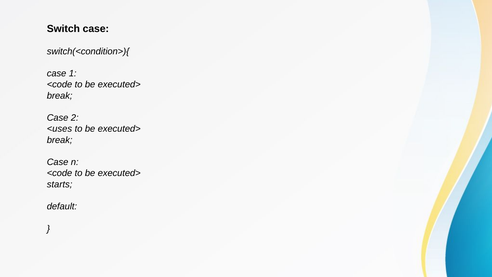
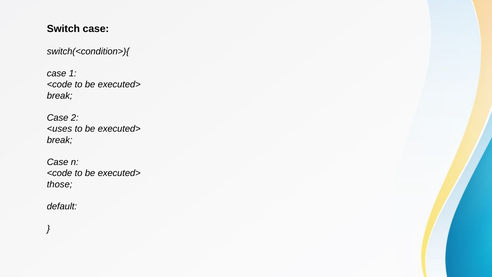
starts: starts -> those (60, 184)
